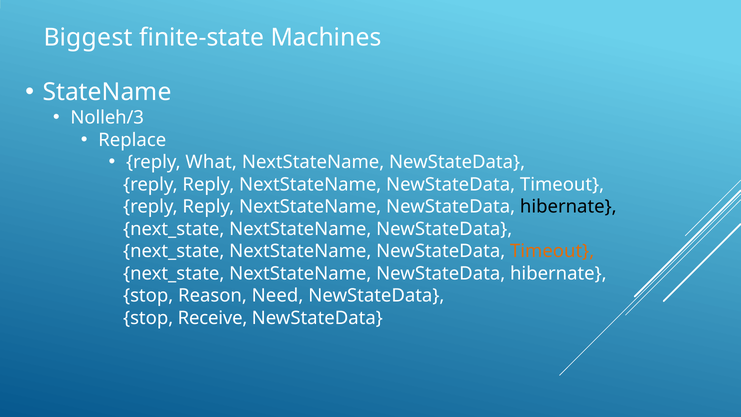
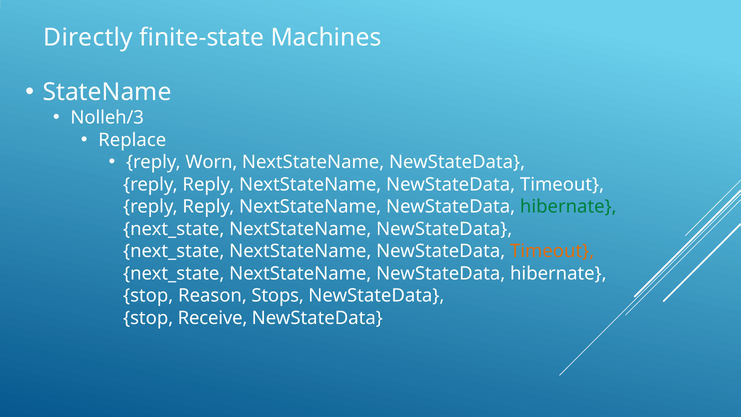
Biggest: Biggest -> Directly (88, 38)
What: What -> Worn (211, 162)
hibernate colour: black -> green (568, 207)
Need: Need -> Stops (278, 296)
